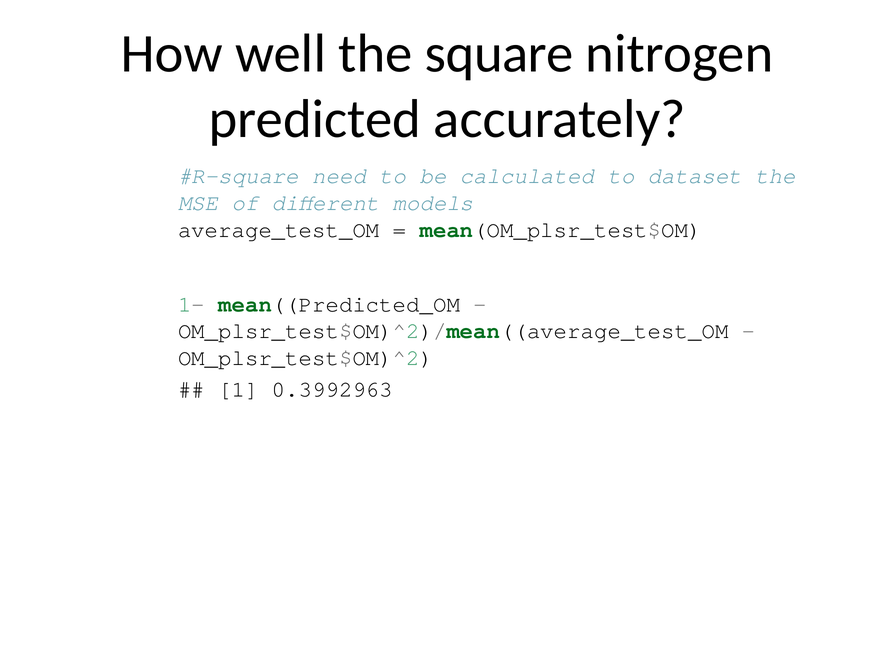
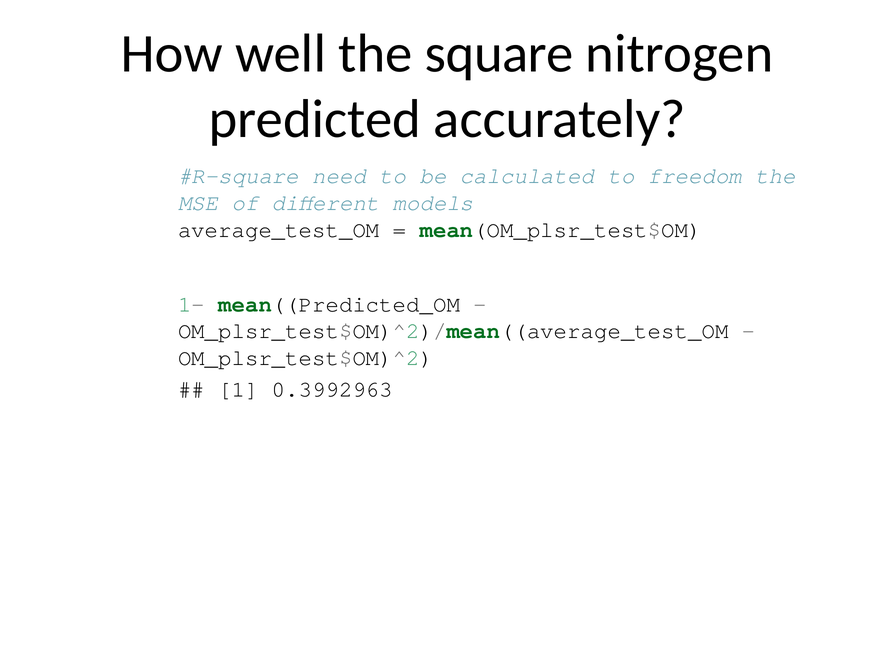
dataset: dataset -> freedom (695, 176)
